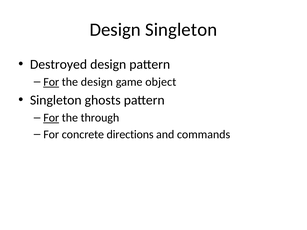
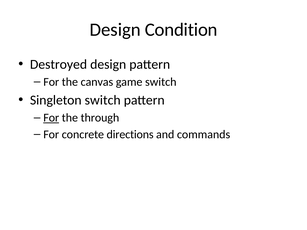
Design Singleton: Singleton -> Condition (181, 30)
For underline: present -> none (51, 82)
the design: design -> canvas (97, 82)
game object: object -> switch (161, 82)
Singleton ghosts: ghosts -> switch (103, 100)
